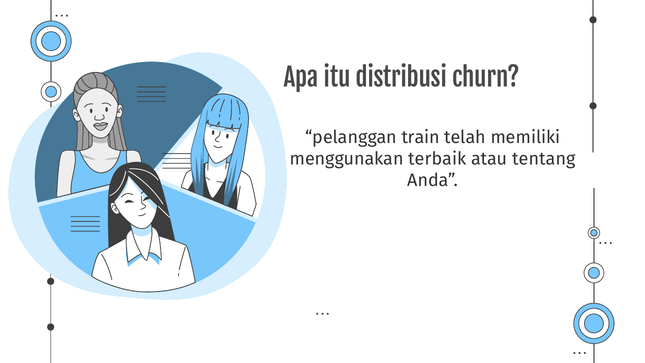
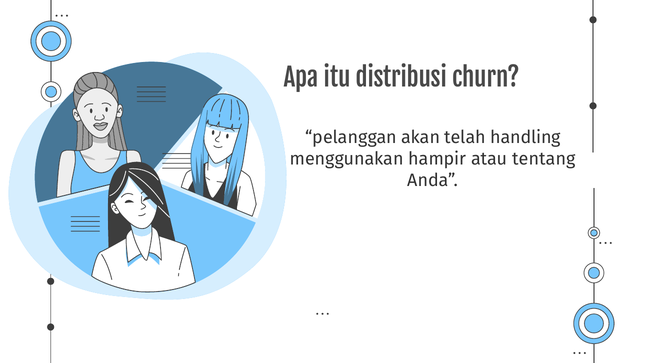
train: train -> akan (421, 137)
memiliki: memiliki -> handling (526, 137)
terbaik: terbaik -> hampir (437, 159)
